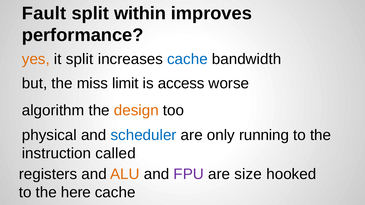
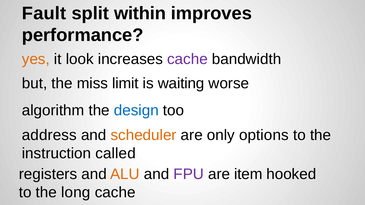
it split: split -> look (80, 59)
cache colour: blue -> purple (187, 59)
access: access -> waiting (181, 84)
design colour: orange -> blue (136, 110)
physical: physical -> address (49, 135)
scheduler colour: blue -> orange (144, 135)
running: running -> options (264, 135)
size: size -> item (248, 174)
here: here -> long (76, 193)
